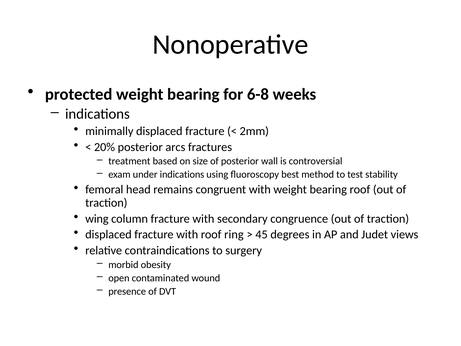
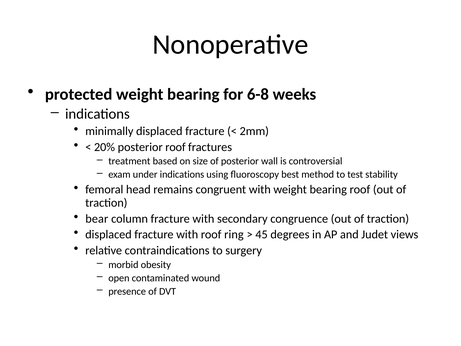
posterior arcs: arcs -> roof (175, 147)
wing: wing -> bear (97, 219)
